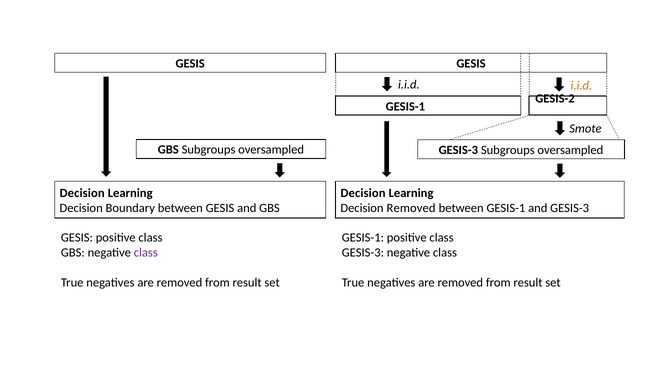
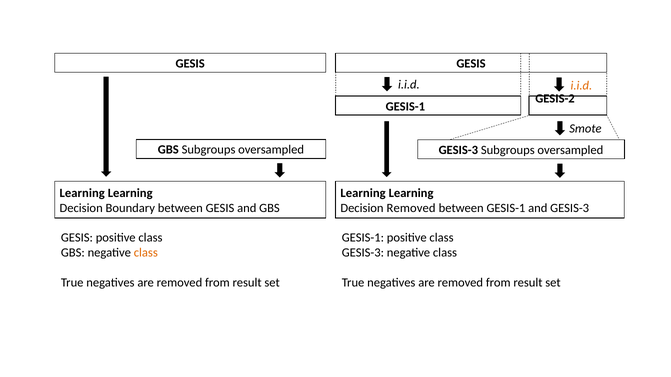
Decision: Decision -> Learning (82, 193)
Decision: Decision -> Learning (363, 193)
class colour: purple -> orange (146, 253)
